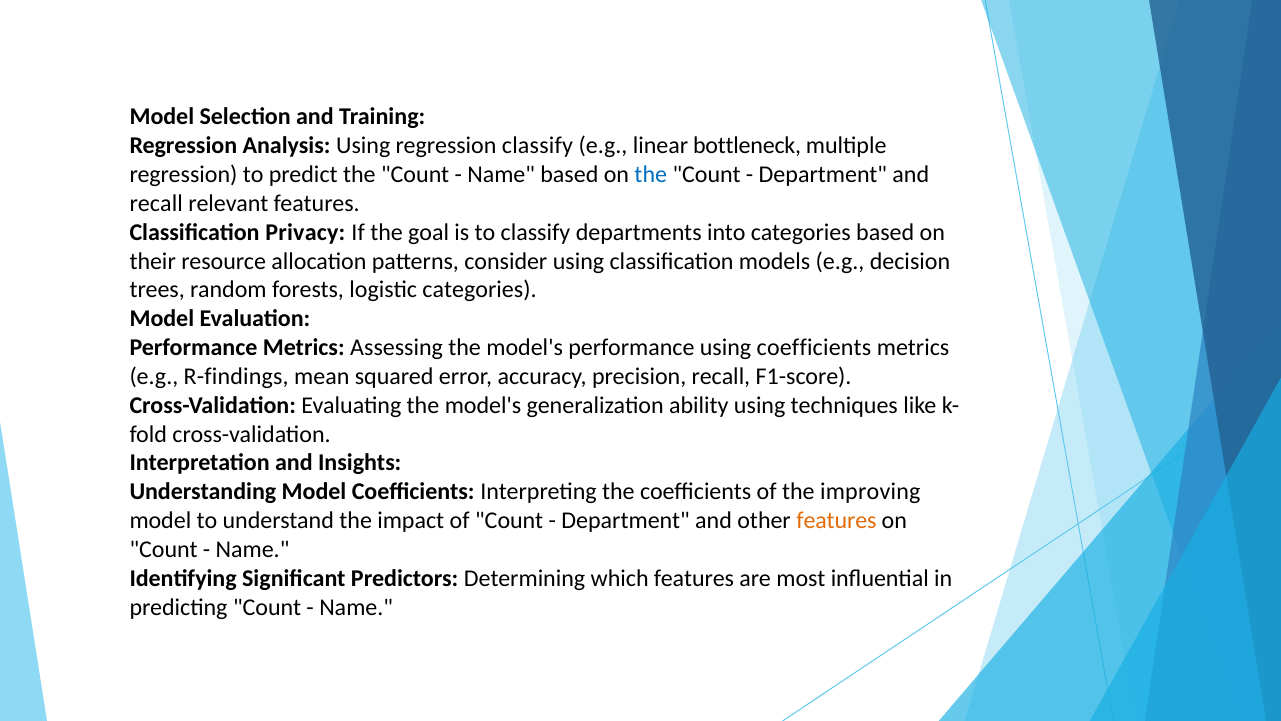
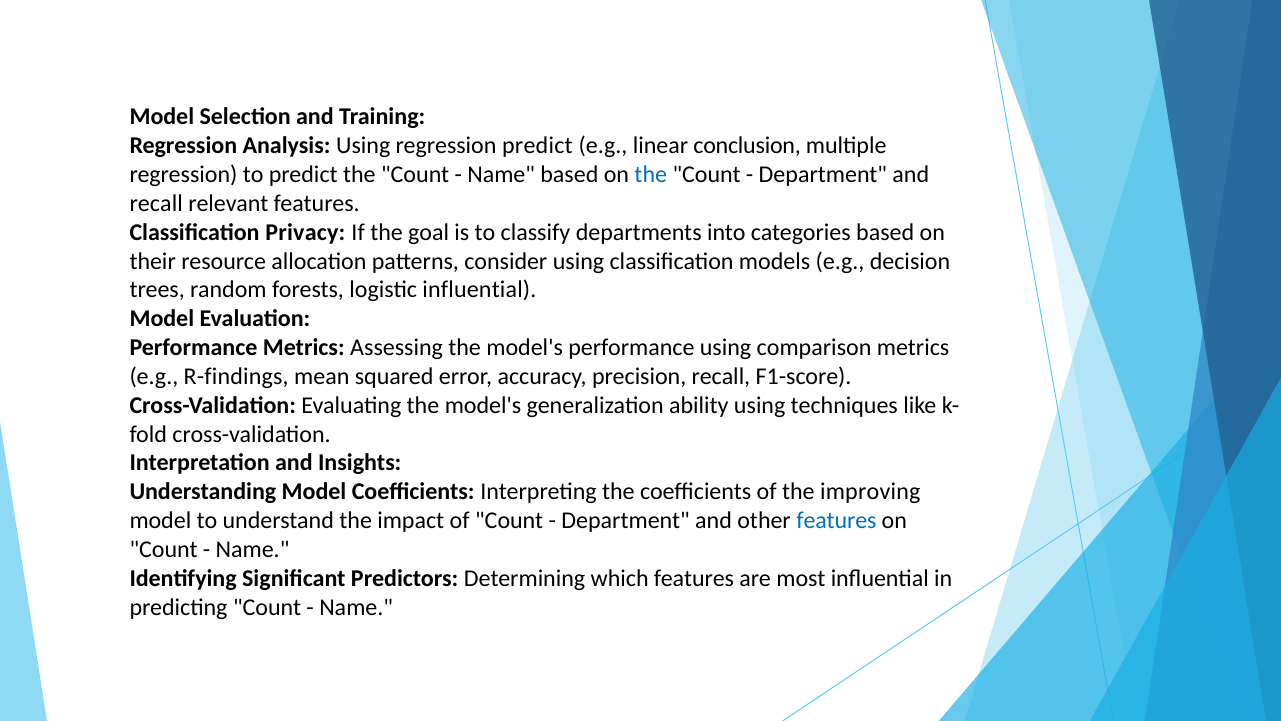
regression classify: classify -> predict (537, 146)
bottleneck: bottleneck -> conclusion (747, 146)
logistic categories: categories -> influential (479, 290)
using coefficients: coefficients -> comparison (814, 347)
features colour: orange -> blue (836, 520)
